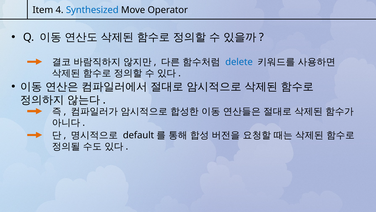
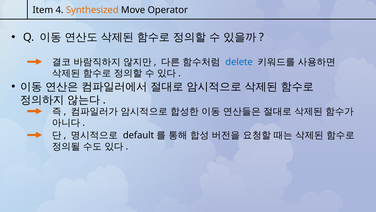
Synthesized colour: blue -> orange (92, 10)
